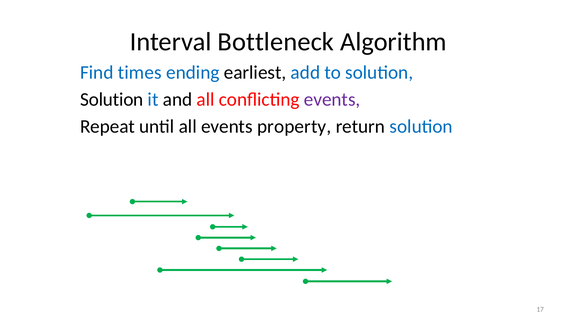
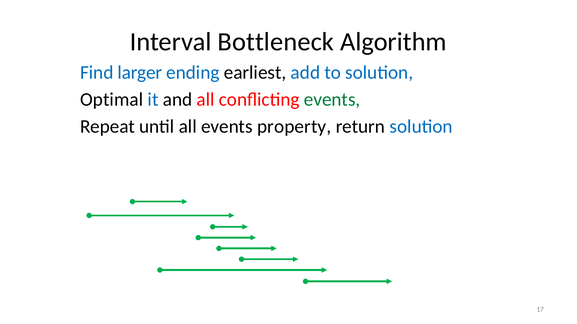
times: times -> larger (140, 73)
Solution: Solution -> Optimal (112, 100)
events colour: purple -> green (332, 100)
